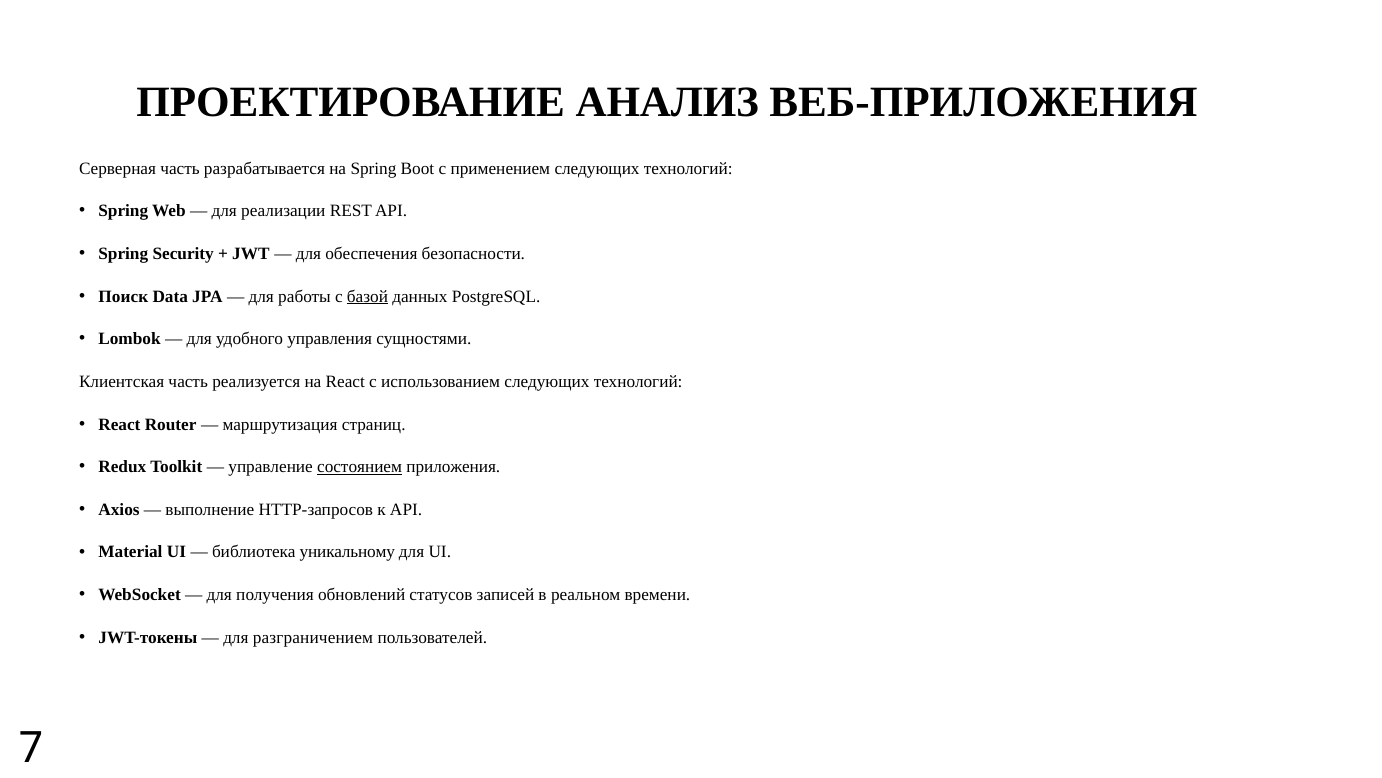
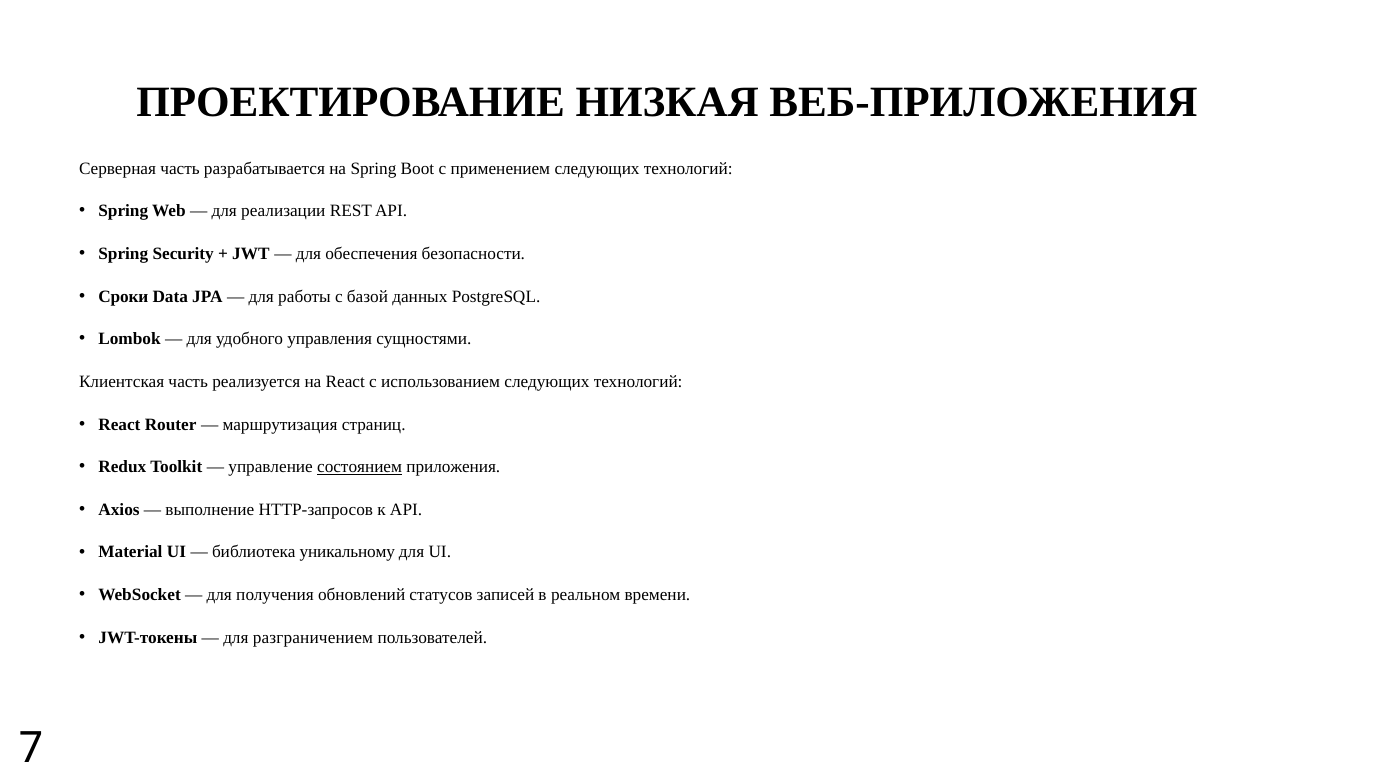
АНАЛИЗ: АНАЛИЗ -> НИЗКАЯ (667, 102)
Поиск: Поиск -> Сроки (123, 296)
базой underline: present -> none (368, 296)
